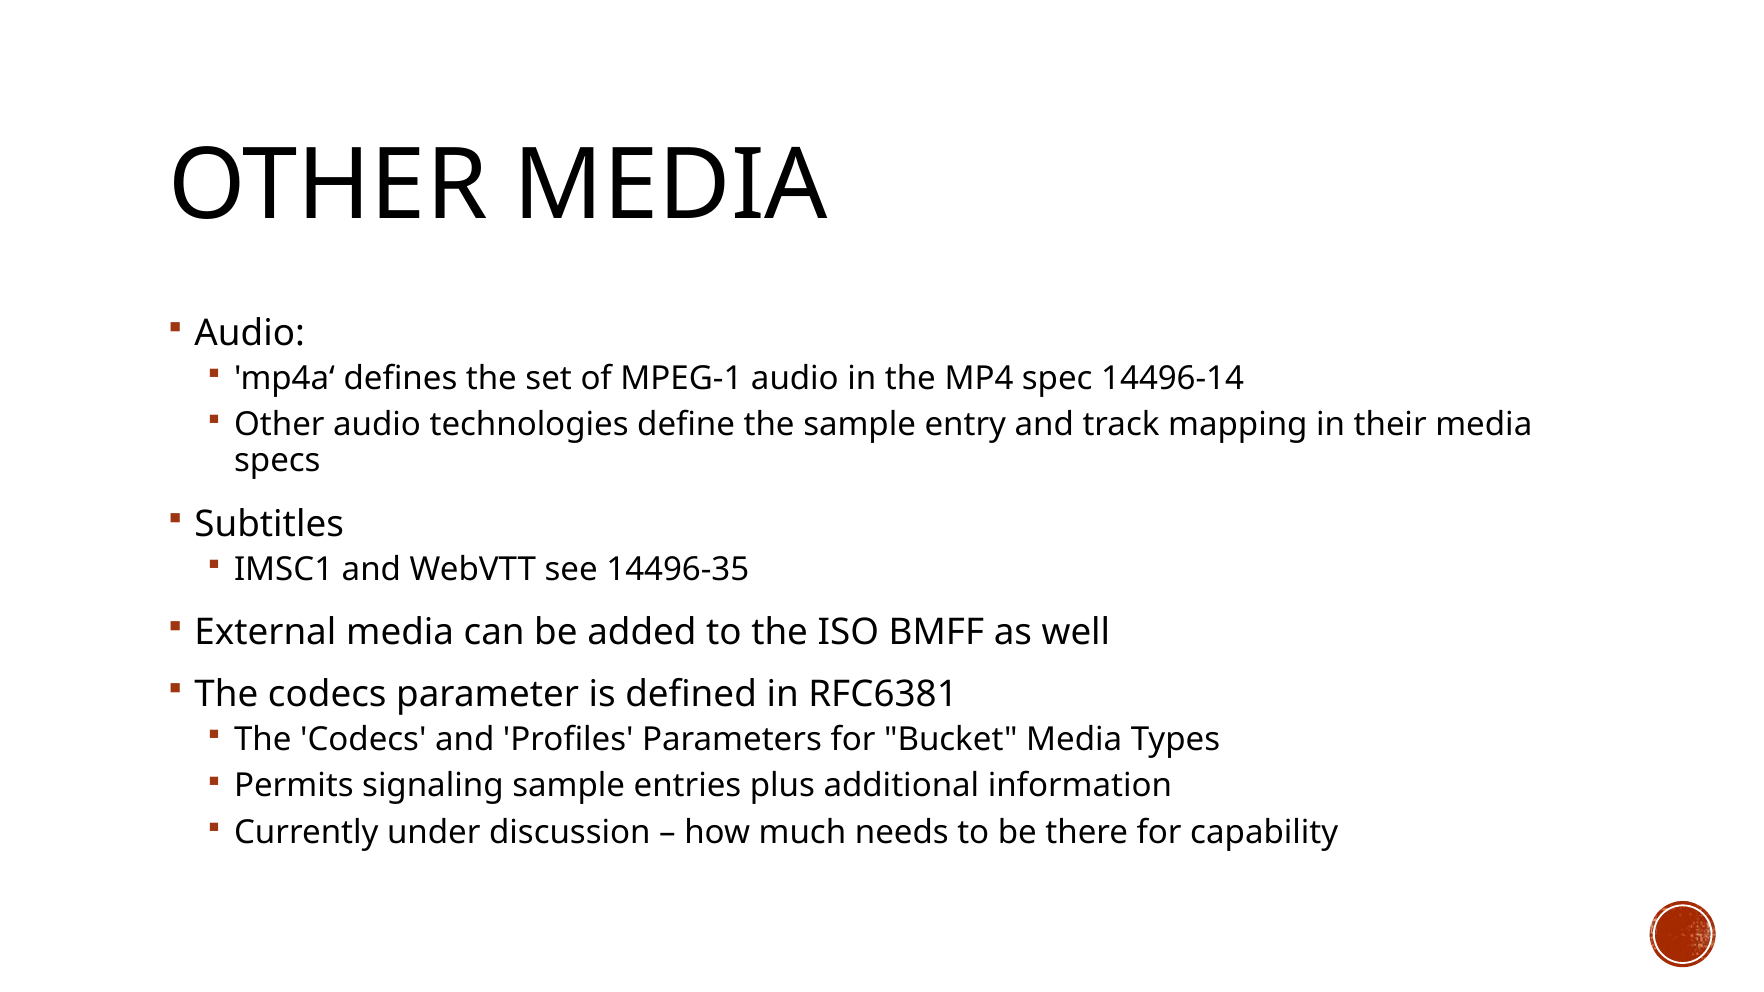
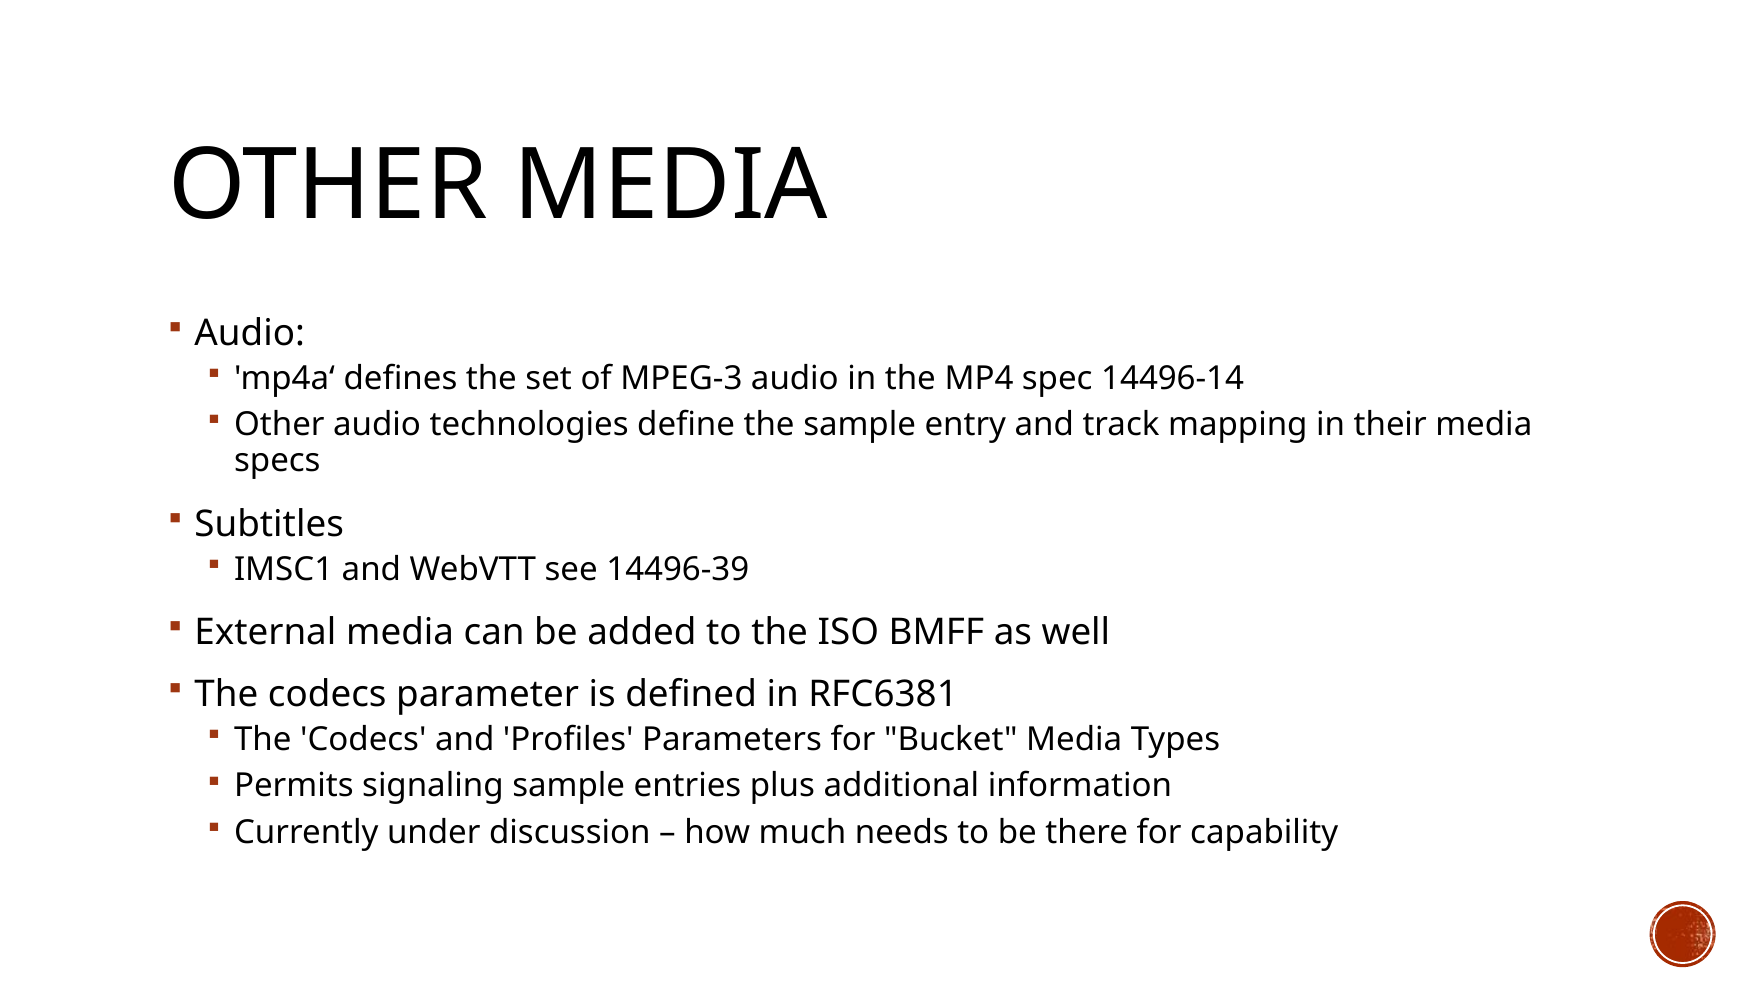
MPEG-1: MPEG-1 -> MPEG-3 (681, 378)
14496-35: 14496-35 -> 14496-39 (678, 569)
